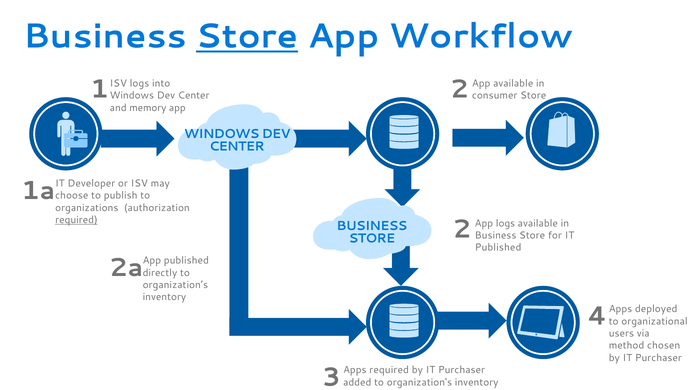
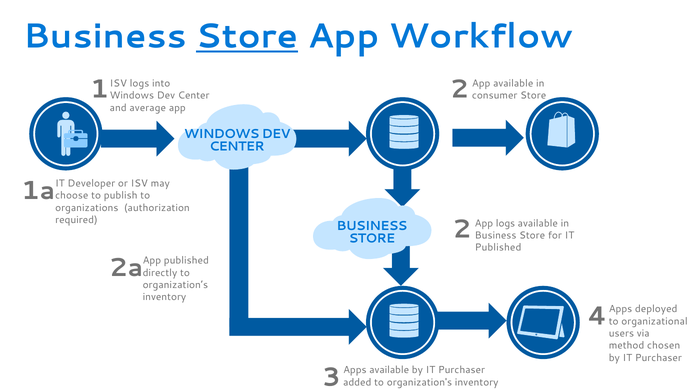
memory: memory -> average (148, 108)
required underline: present -> none (76, 220)
Apps required: required -> available (389, 370)
